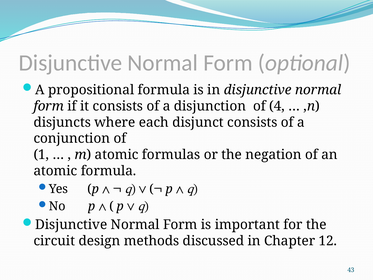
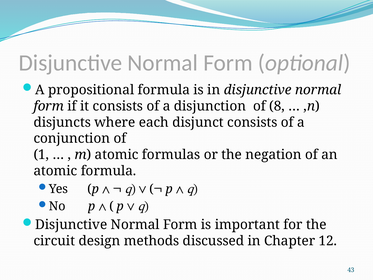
4: 4 -> 8 (277, 106)
